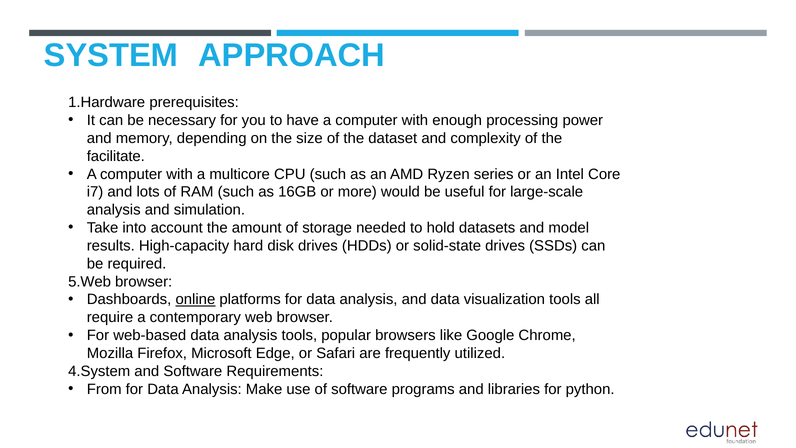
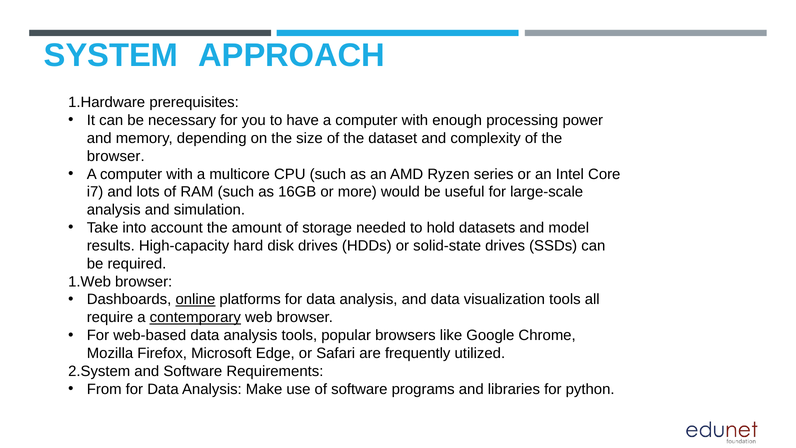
facilitate: facilitate -> browser (116, 156)
5.Web: 5.Web -> 1.Web (90, 281)
contemporary underline: none -> present (195, 317)
4.System: 4.System -> 2.System (99, 371)
